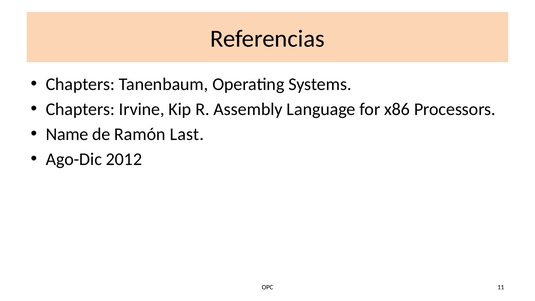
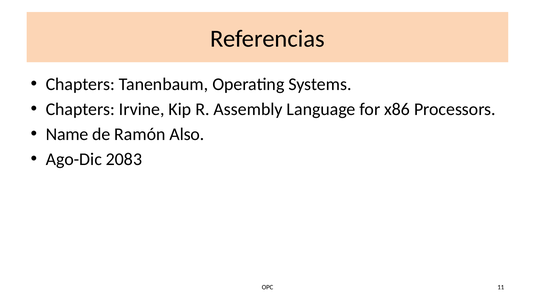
Last: Last -> Also (187, 134)
2012: 2012 -> 2083 (124, 159)
